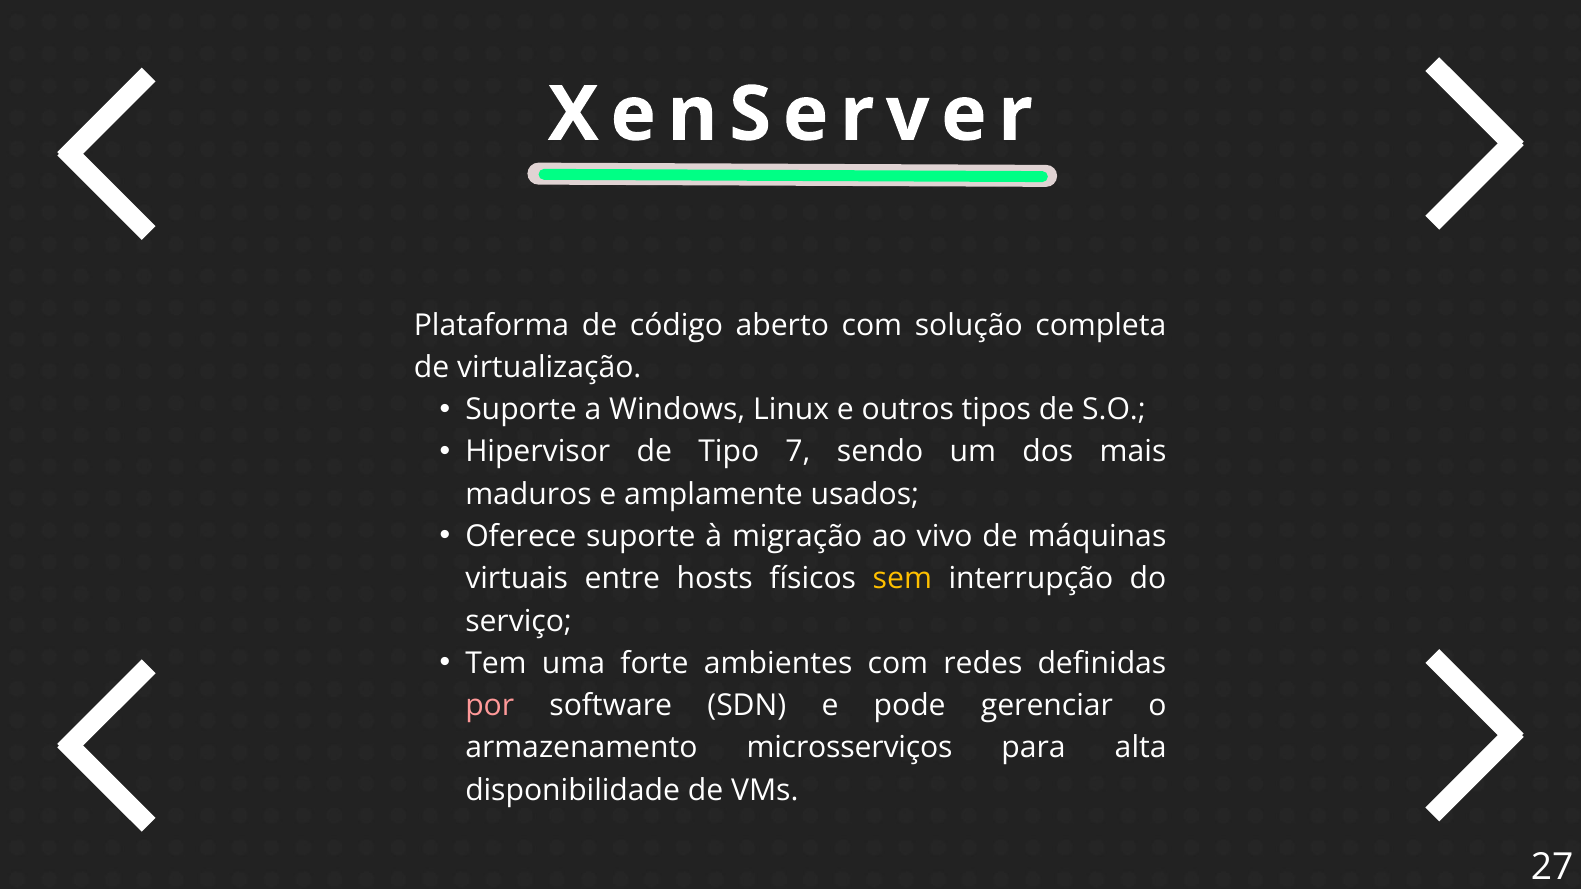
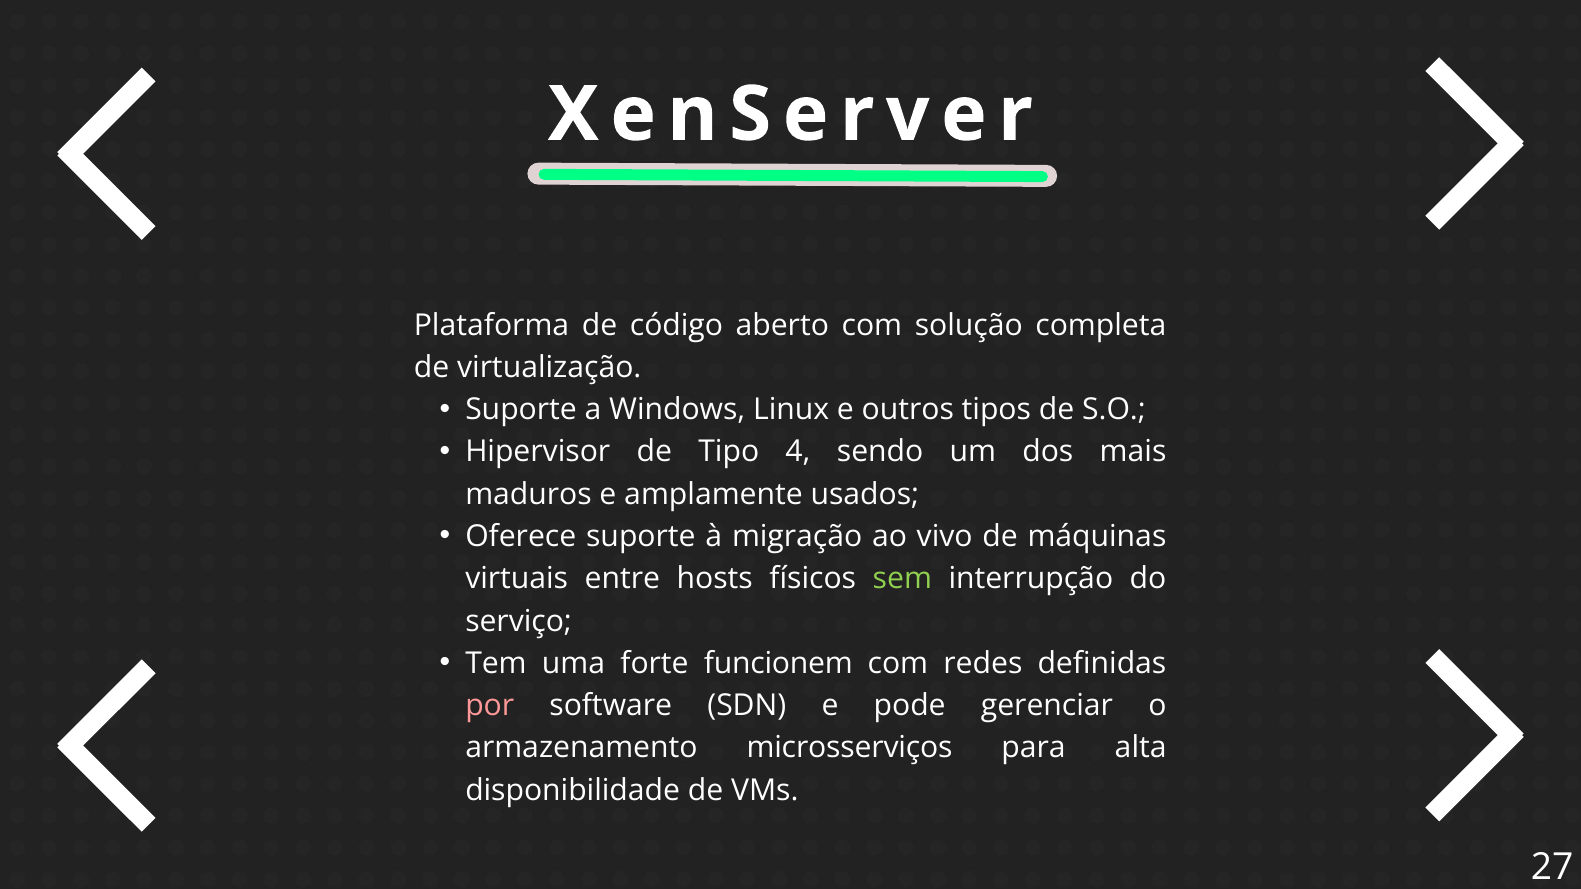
7: 7 -> 4 (798, 452)
sem colour: yellow -> light green (902, 579)
ambientes: ambientes -> funcionem (778, 664)
